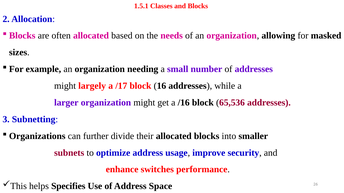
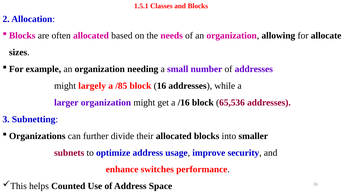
masked: masked -> allocate (326, 36)
/17: /17 -> /85 (121, 86)
Specifies: Specifies -> Counted (68, 187)
